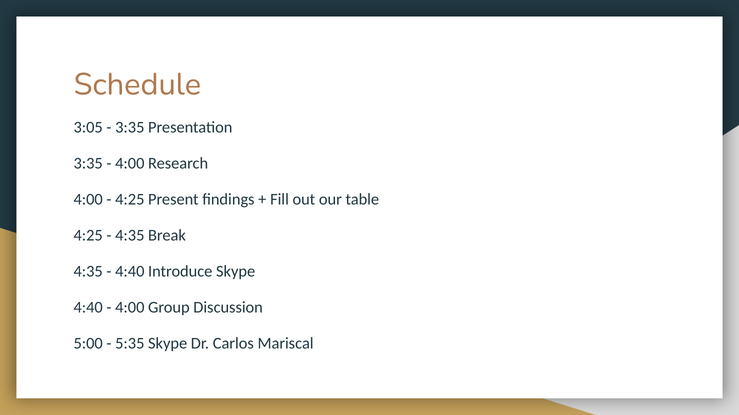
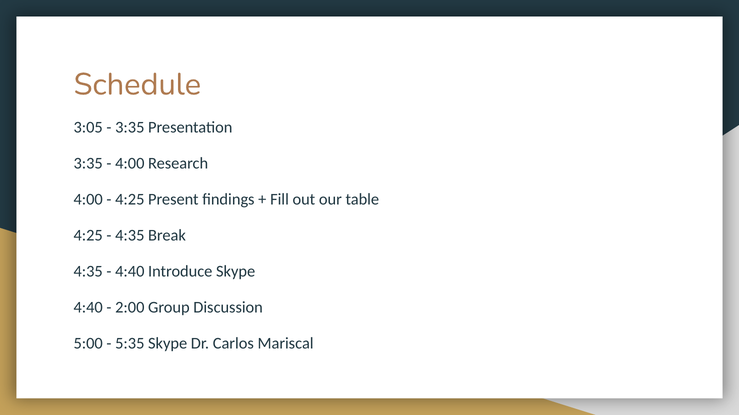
4:00: 4:00 -> 2:00 (130, 308)
